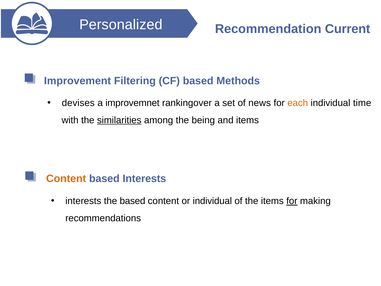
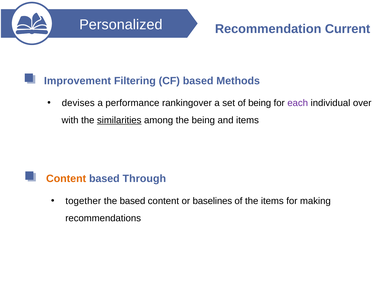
improvemnet: improvemnet -> performance (132, 103)
of news: news -> being (260, 103)
each colour: orange -> purple (298, 103)
time: time -> over (362, 103)
based Interests: Interests -> Through (144, 179)
interests: interests -> together (83, 201)
or individual: individual -> baselines (212, 201)
for underline: present -> none (292, 201)
